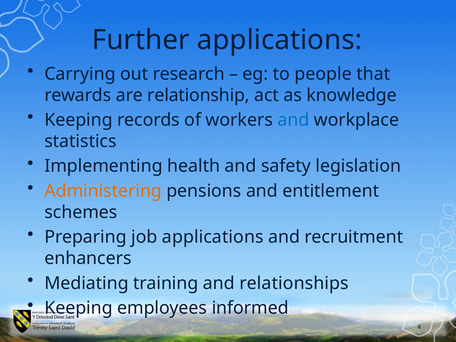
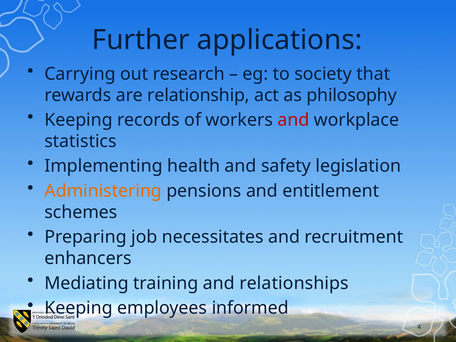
people: people -> society (323, 74)
knowledge: knowledge -> philosophy (352, 95)
and colour: blue -> red (293, 120)
job applications: applications -> necessitates (213, 237)
